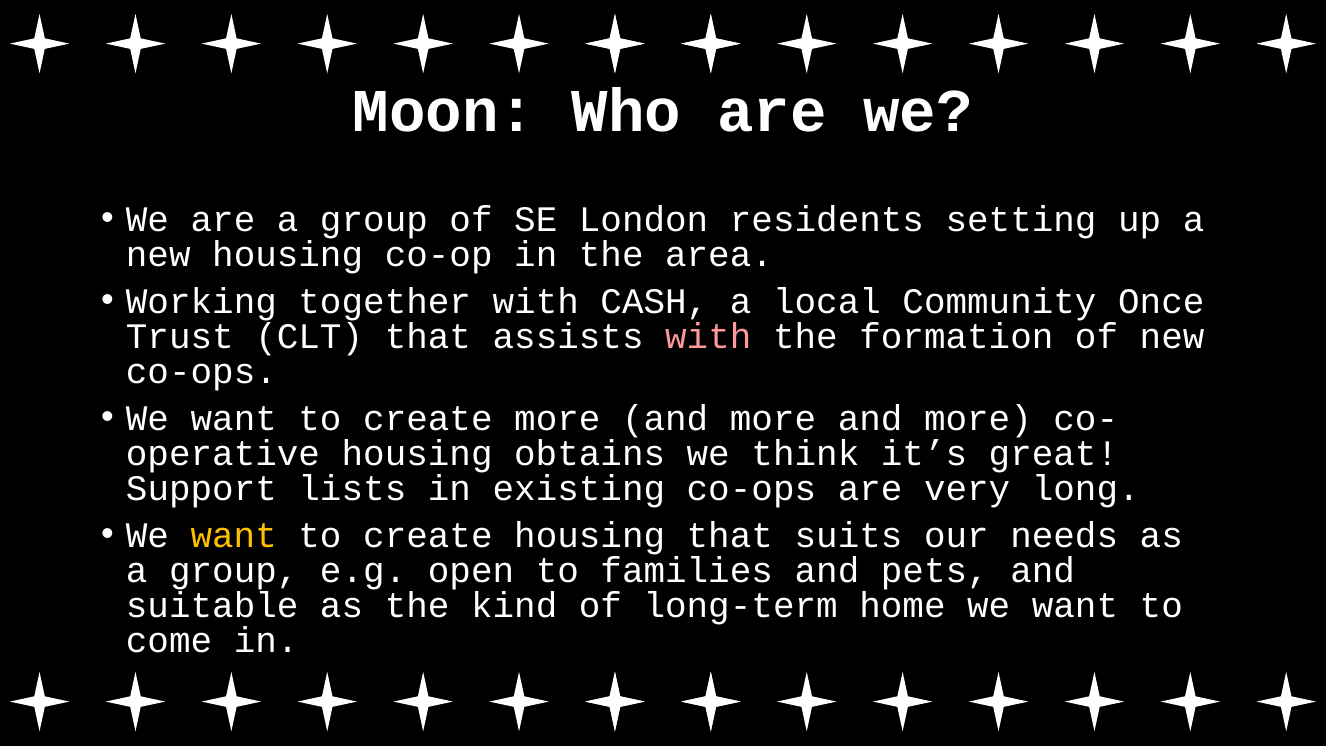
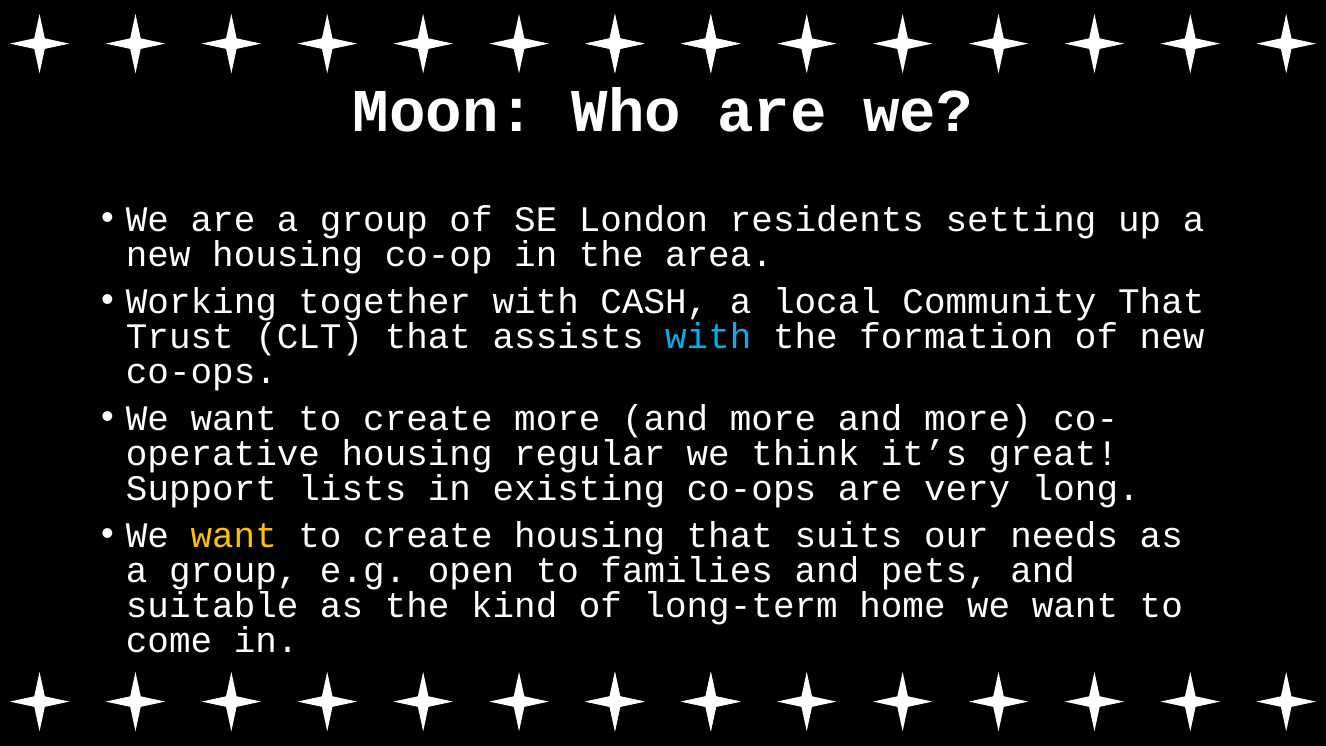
Community Once: Once -> That (1161, 302)
with colour: pink -> light blue (708, 337)
obtains: obtains -> regular (590, 454)
